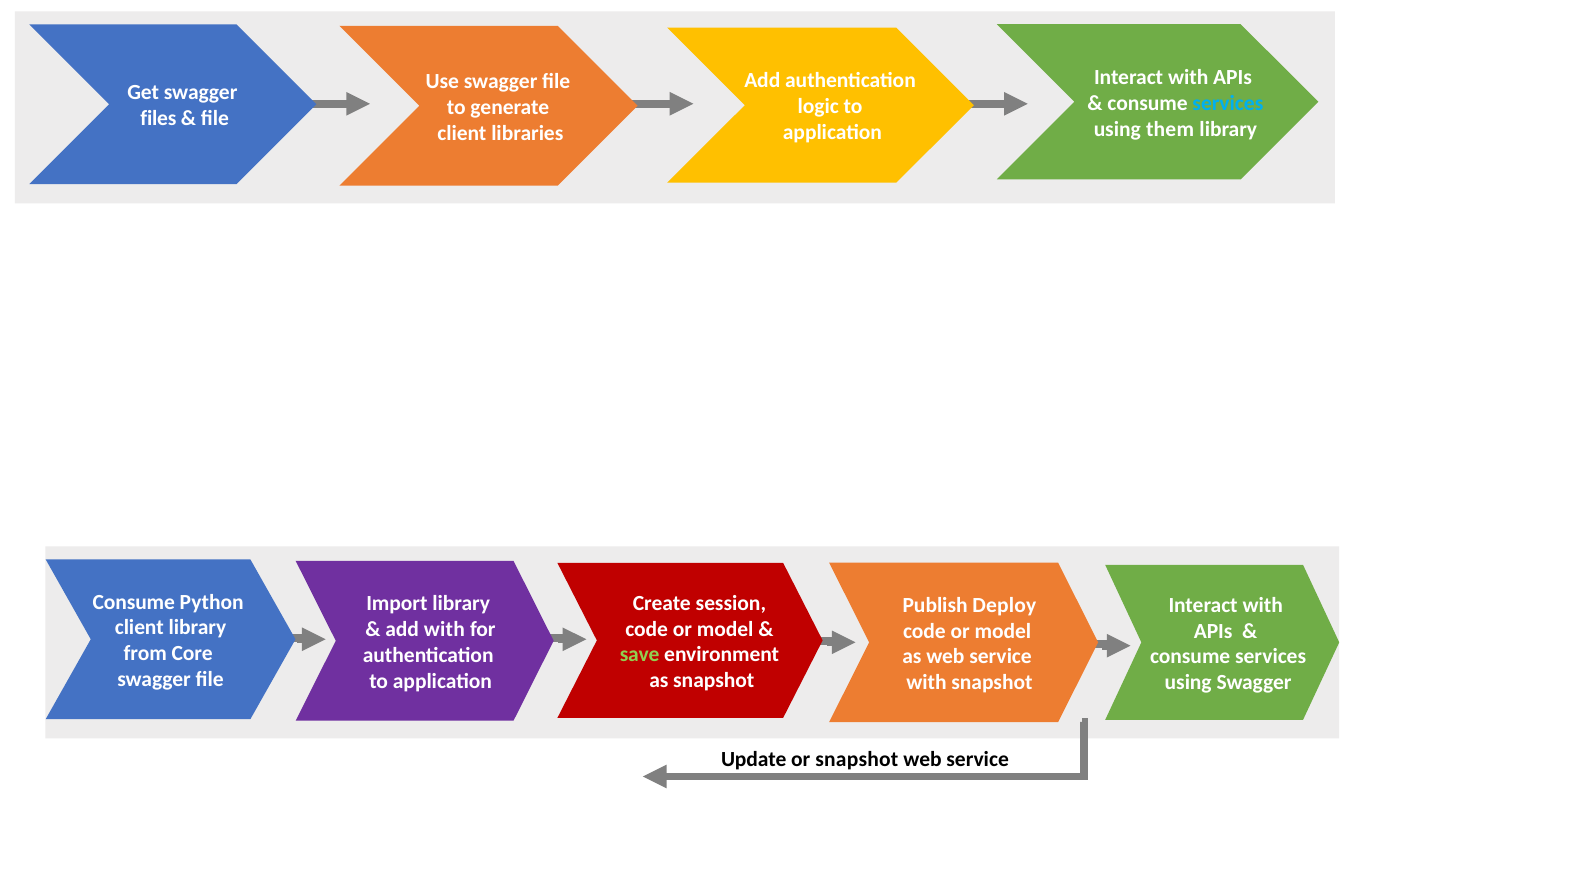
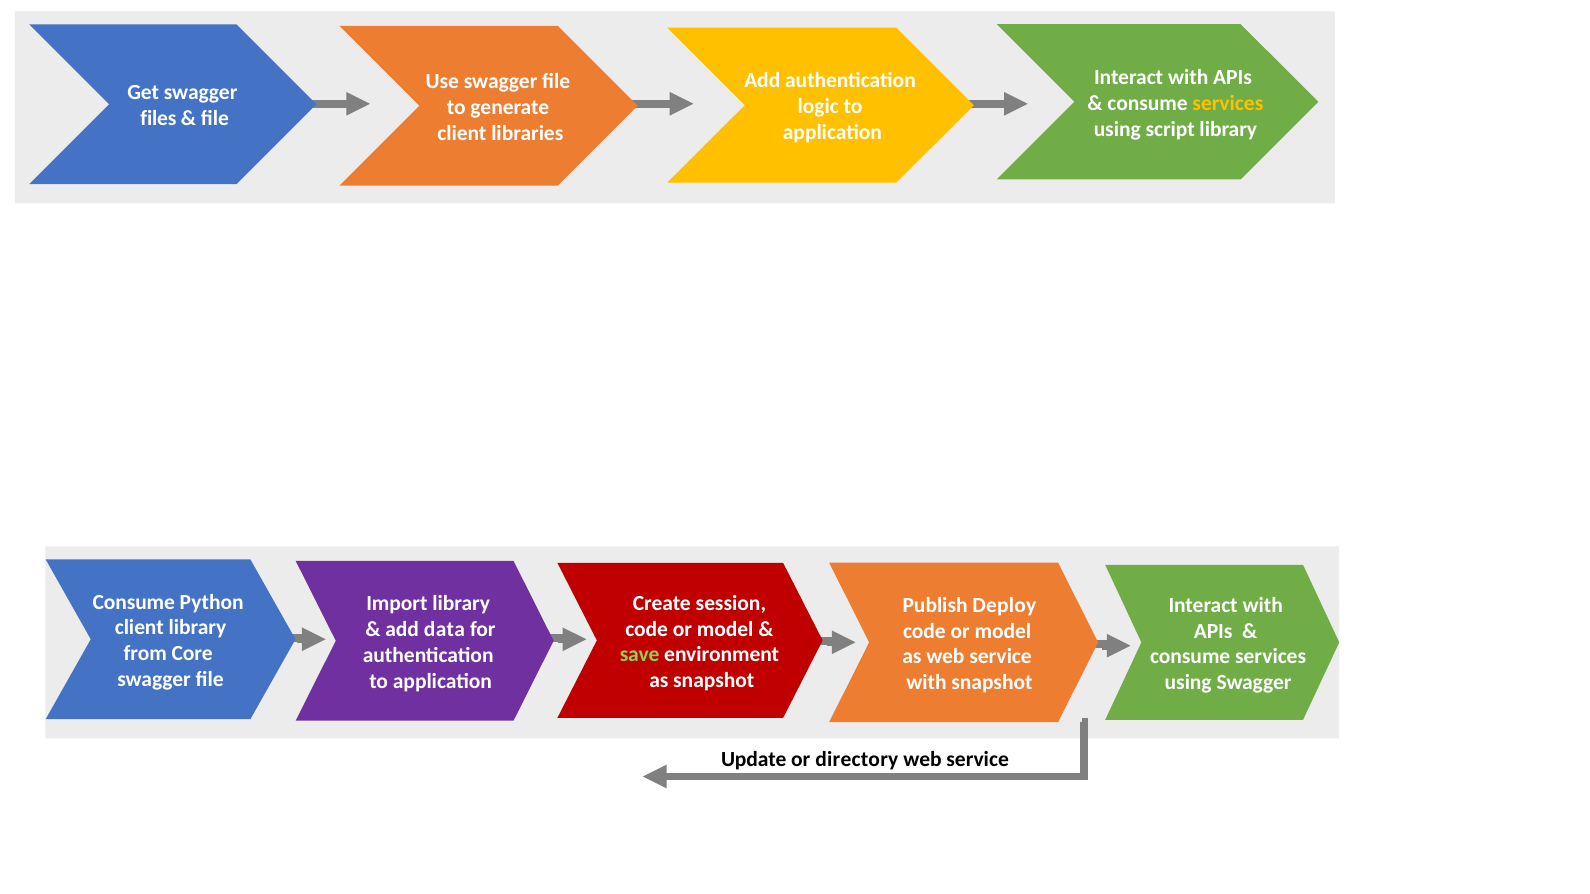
services colour: light blue -> yellow (1228, 103)
them: them -> script (1170, 129)
add with: with -> data (444, 630)
or snapshot: snapshot -> directory (857, 760)
